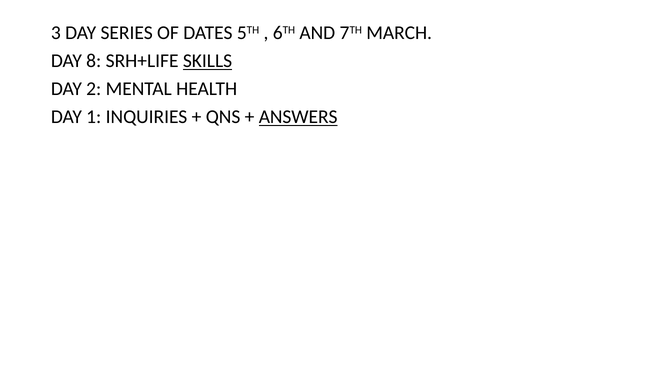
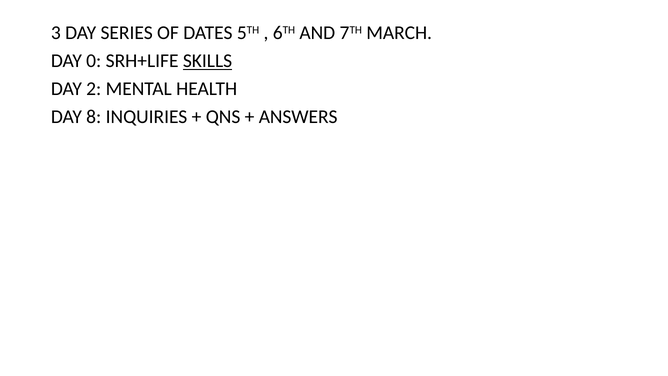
8: 8 -> 0 (94, 61)
1: 1 -> 8 (94, 117)
ANSWERS underline: present -> none (298, 117)
